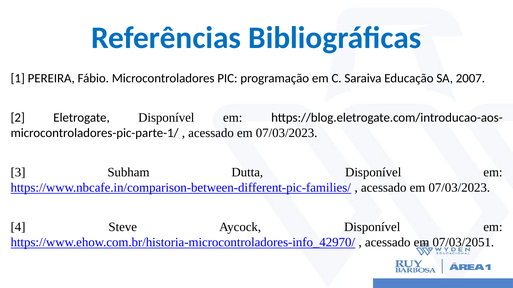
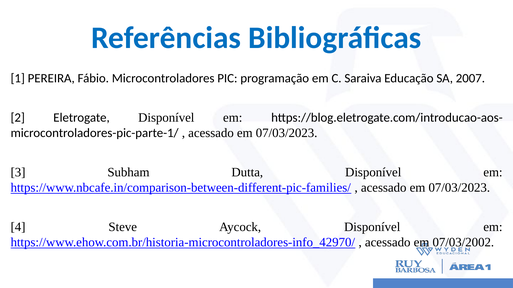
07/03/2051: 07/03/2051 -> 07/03/2002 (463, 243)
